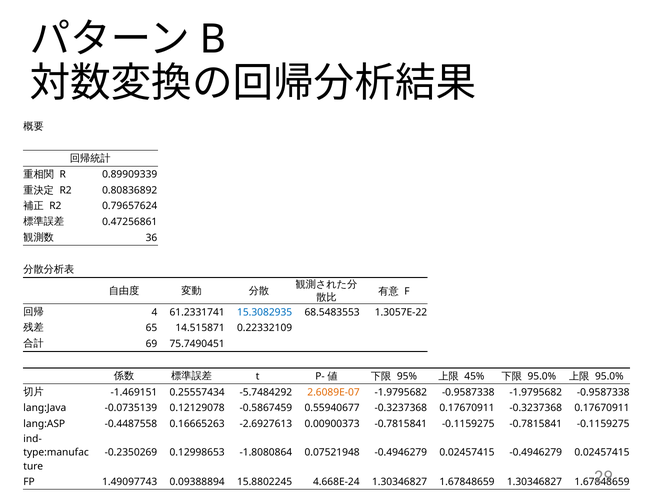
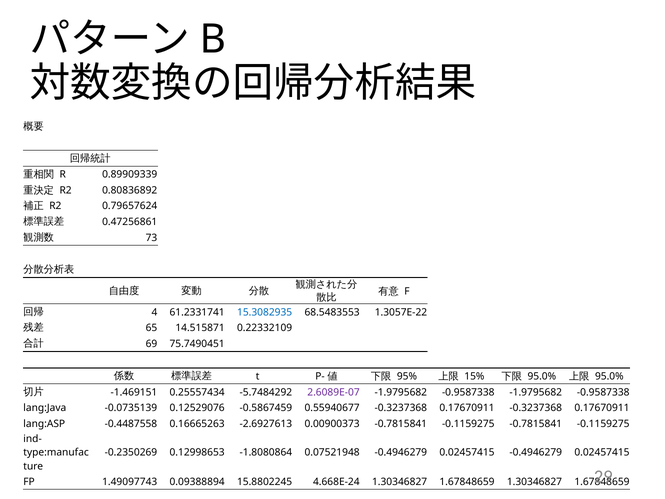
36: 36 -> 73 (151, 238)
45%: 45% -> 15% (474, 376)
2.6089E-07 colour: orange -> purple (334, 392)
0.12129078: 0.12129078 -> 0.12529076 (197, 408)
